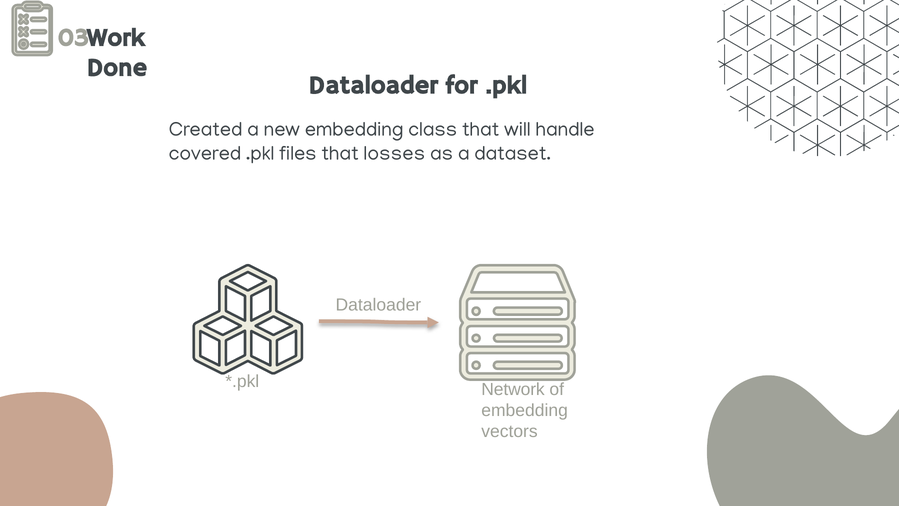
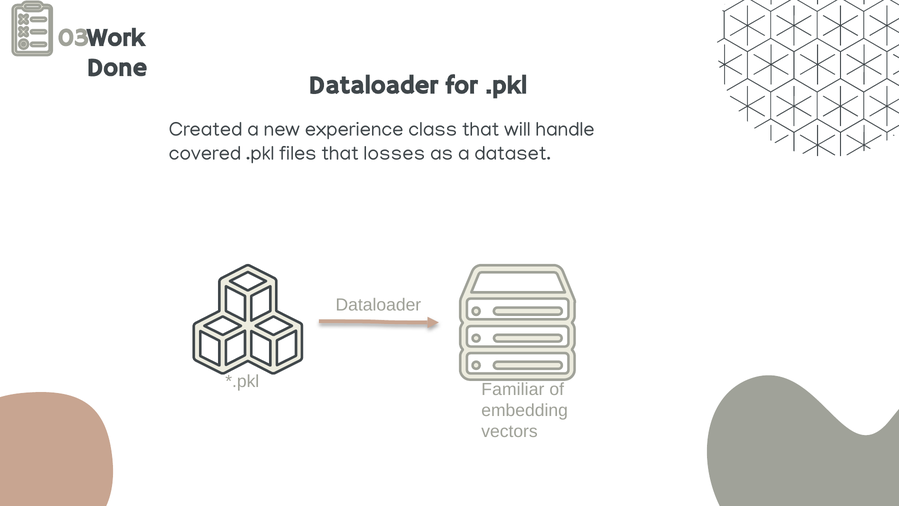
new embedding: embedding -> experience (354, 129)
Network: Network -> Familiar (513, 389)
